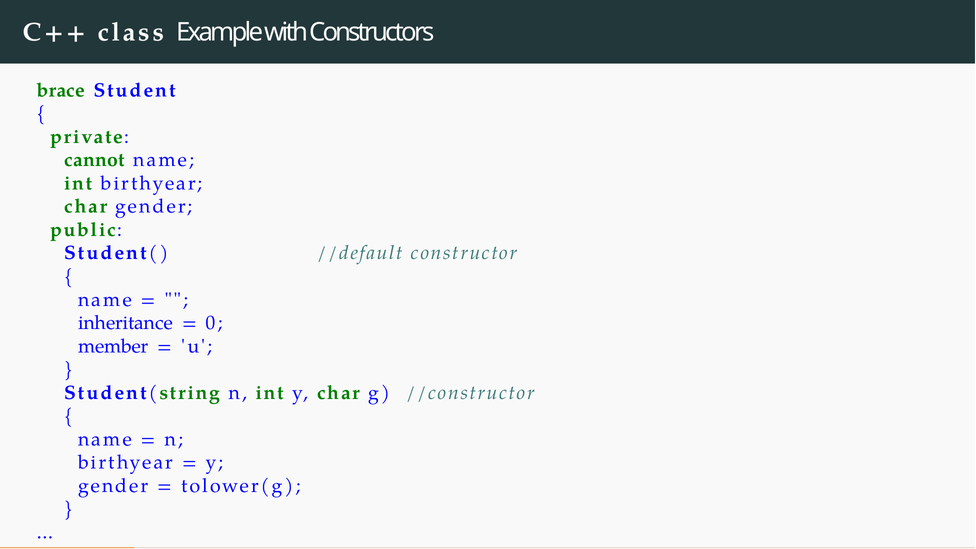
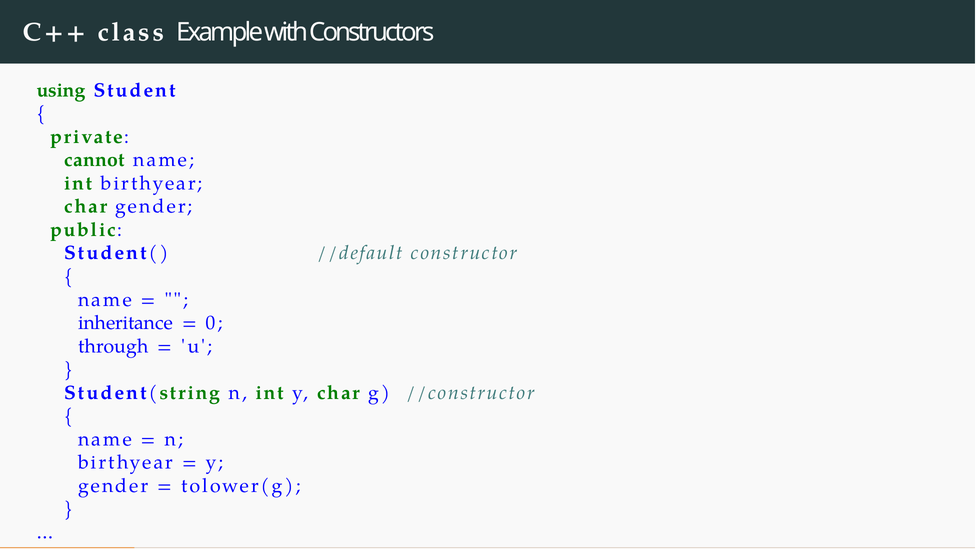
brace: brace -> using (61, 90)
member: member -> through (113, 346)
